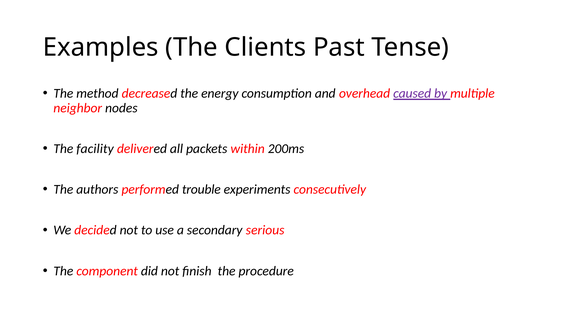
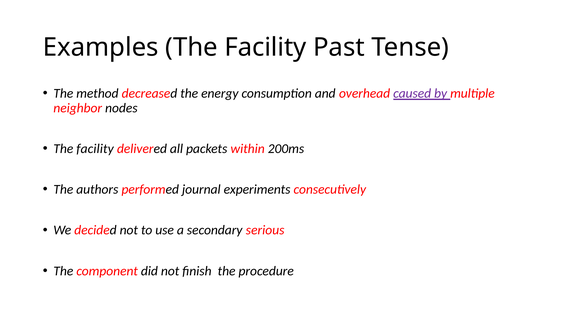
Examples The Clients: Clients -> Facility (265, 47)
trouble: trouble -> journal (201, 190)
